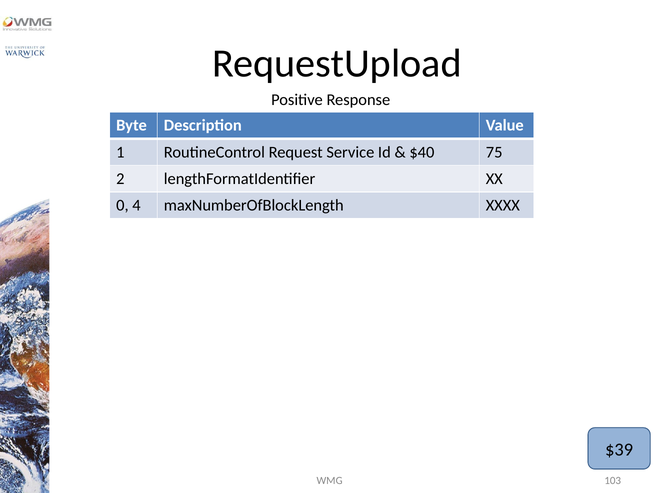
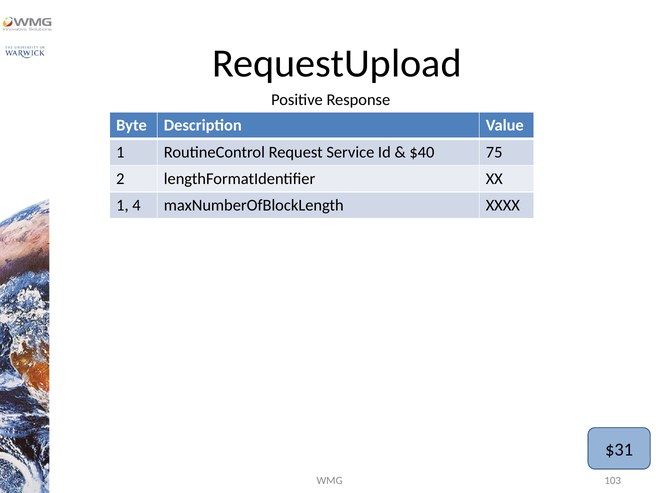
0: 0 -> 1 (122, 206)
$39: $39 -> $31 (619, 450)
